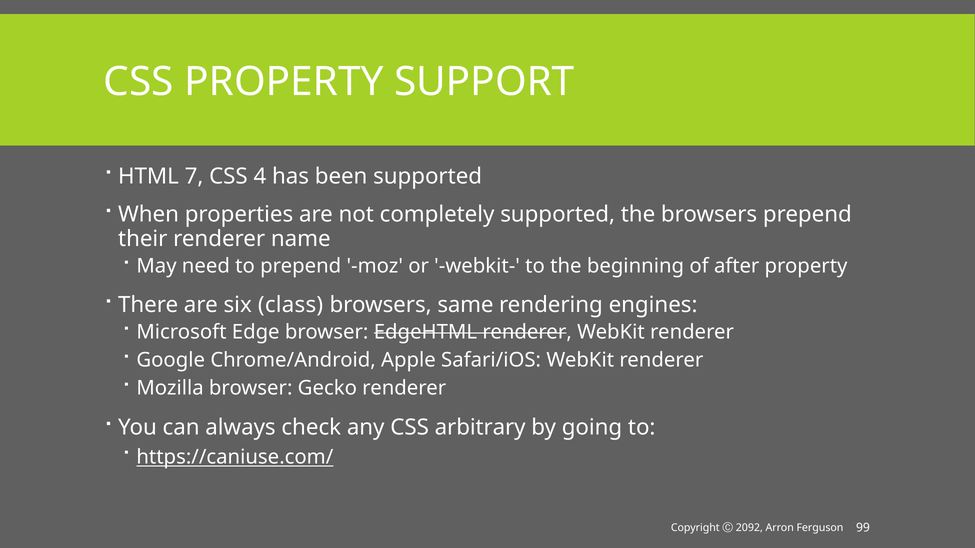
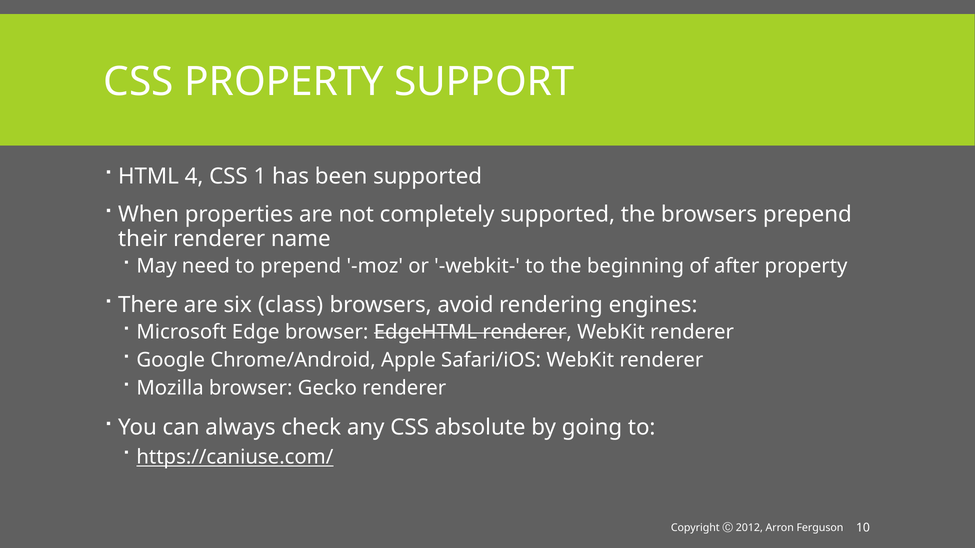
7: 7 -> 4 (194, 176)
4: 4 -> 1 (260, 176)
same: same -> avoid (465, 305)
arbitrary: arbitrary -> absolute (480, 428)
99: 99 -> 10 (863, 528)
2092: 2092 -> 2012 (749, 528)
